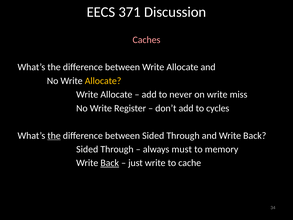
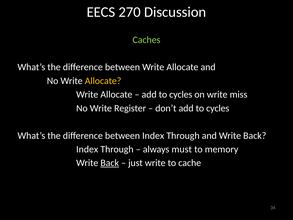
371: 371 -> 270 (130, 12)
Caches colour: pink -> light green (146, 40)
never: never -> cycles (181, 94)
the underline: present -> none (54, 135)
between Sided: Sided -> Index (153, 135)
Sided: Sided -> Index (87, 149)
